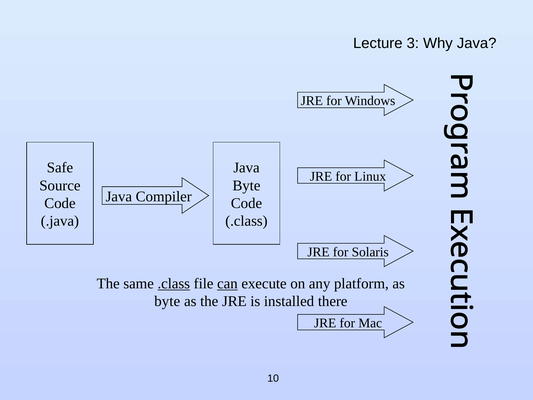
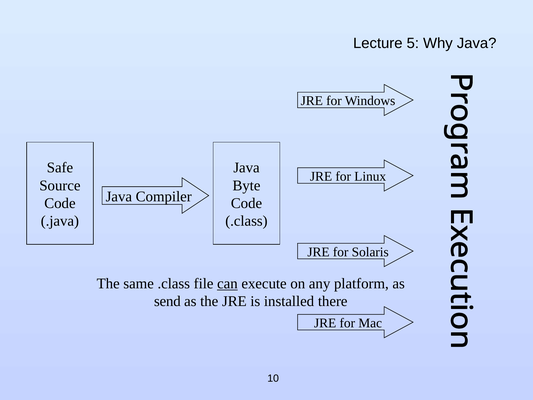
3: 3 -> 5 (413, 43)
.class underline: present -> none (174, 283)
byte: byte -> send (167, 301)
